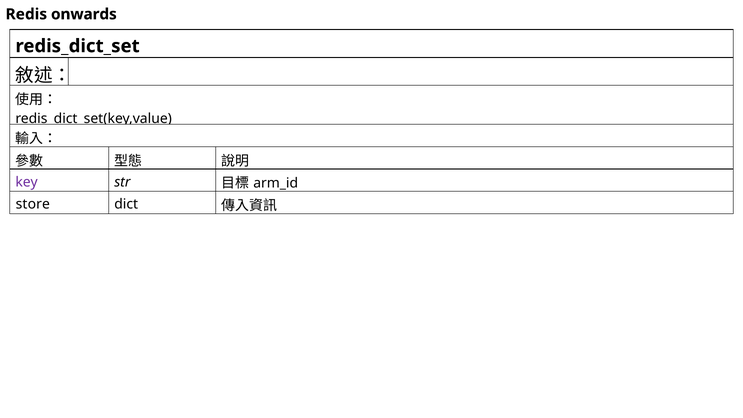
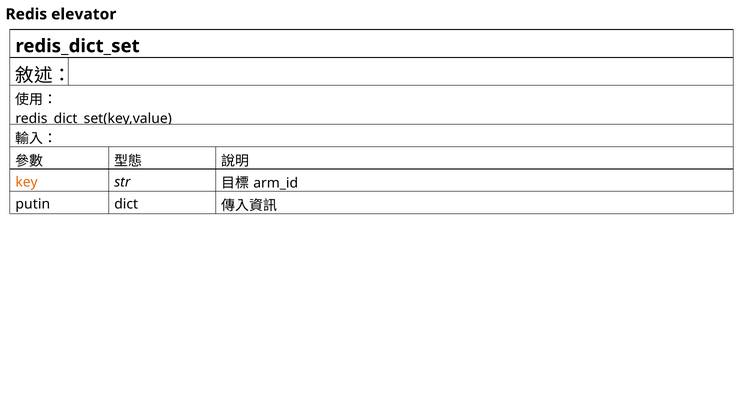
onwards: onwards -> elevator (84, 14)
key colour: purple -> orange (27, 182)
store: store -> putin (33, 204)
